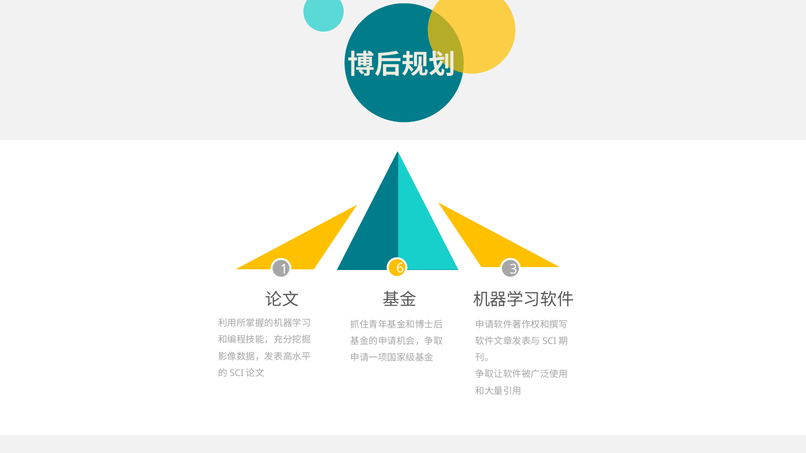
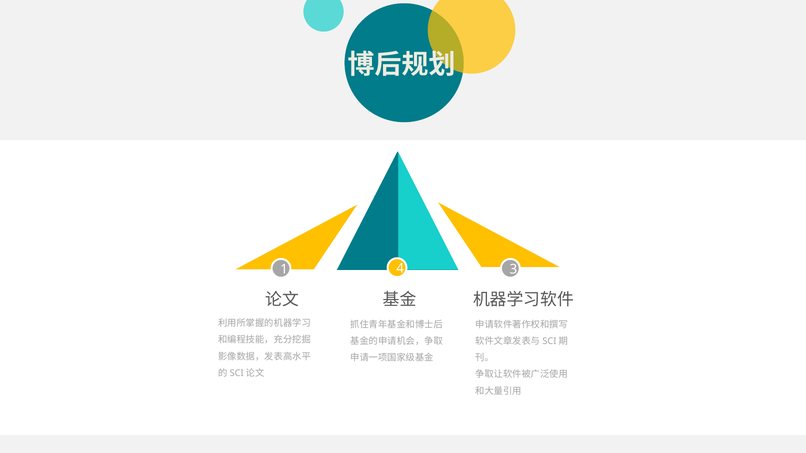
6: 6 -> 4 (400, 269)
